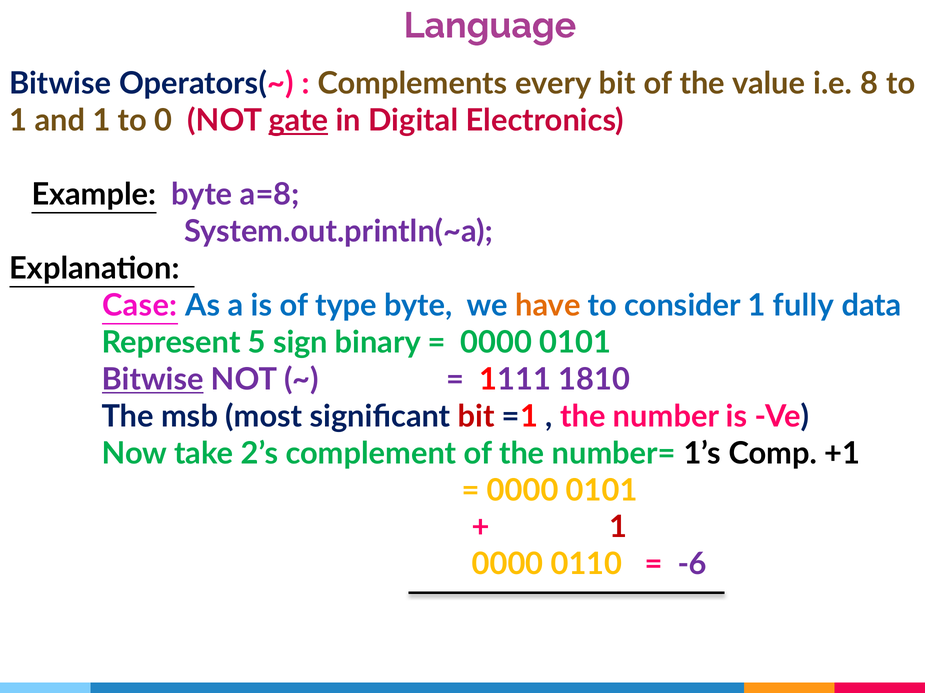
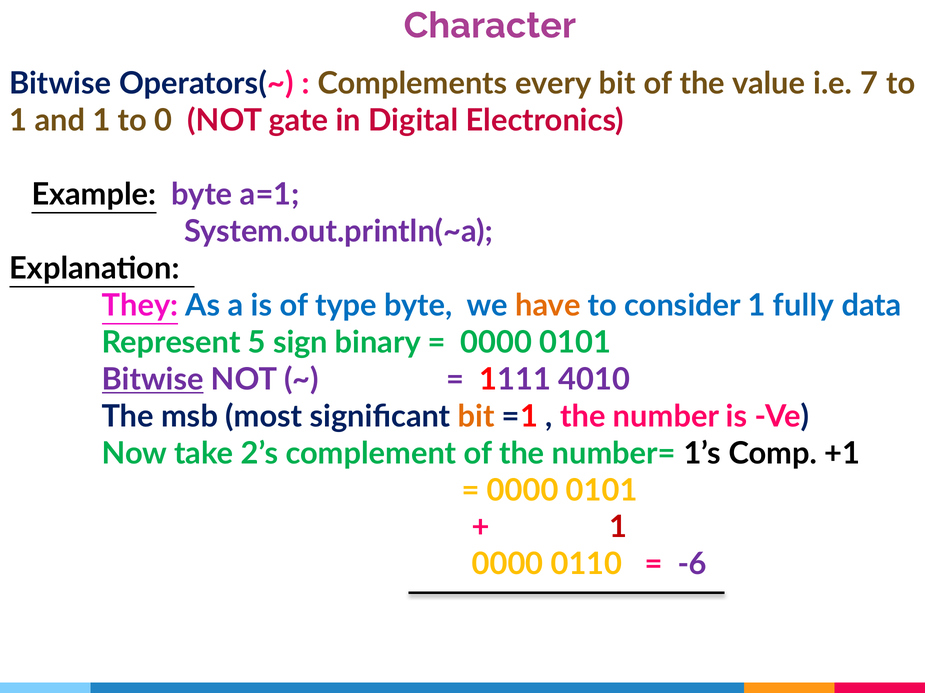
Language: Language -> Character (490, 26)
8: 8 -> 7 (869, 84)
gate underline: present -> none (298, 121)
a=8: a=8 -> a=1 (270, 195)
Case: Case -> They (140, 306)
1810: 1810 -> 4010 (594, 380)
bit colour: red -> orange (476, 417)
